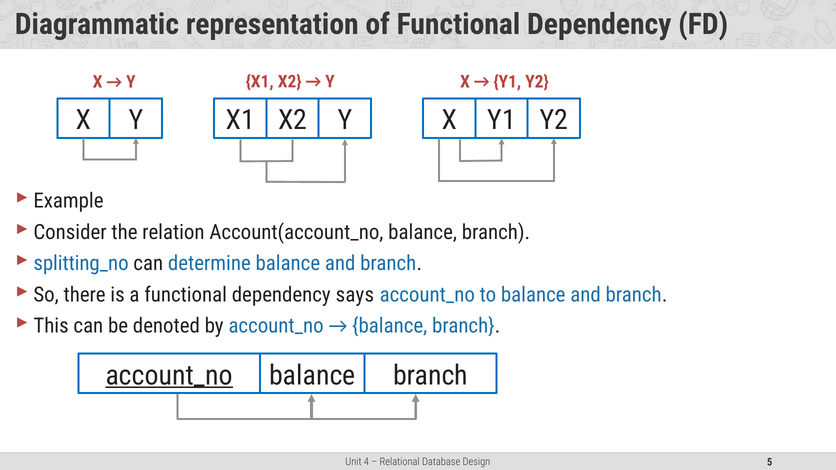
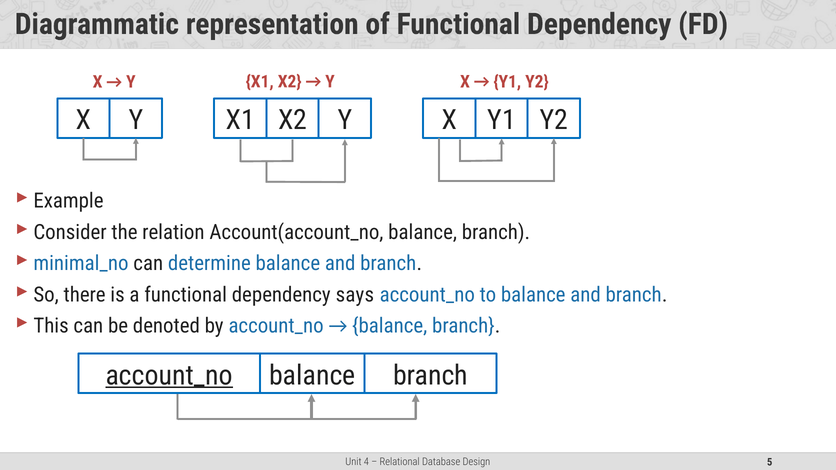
splitting_no: splitting_no -> minimal_no (81, 264)
